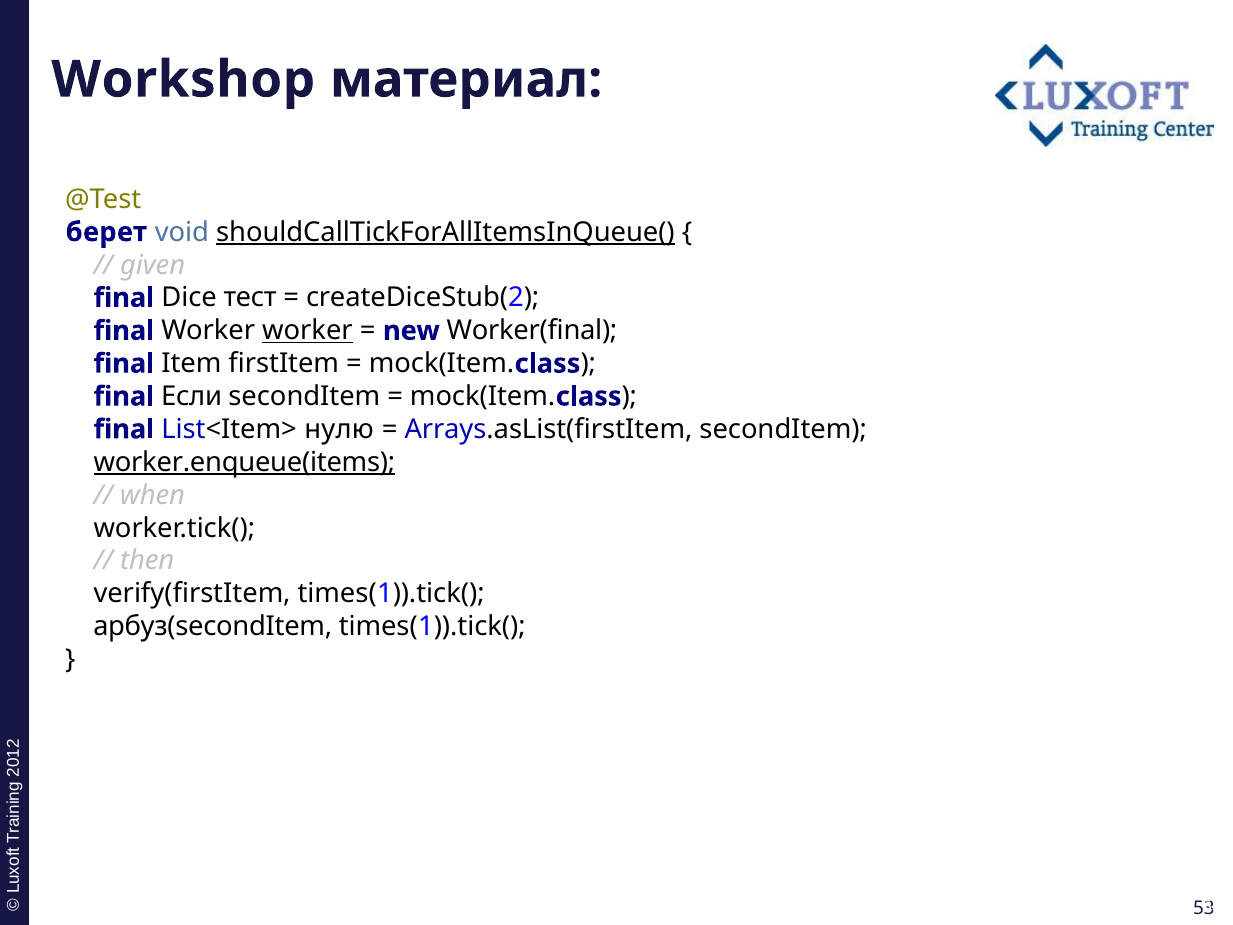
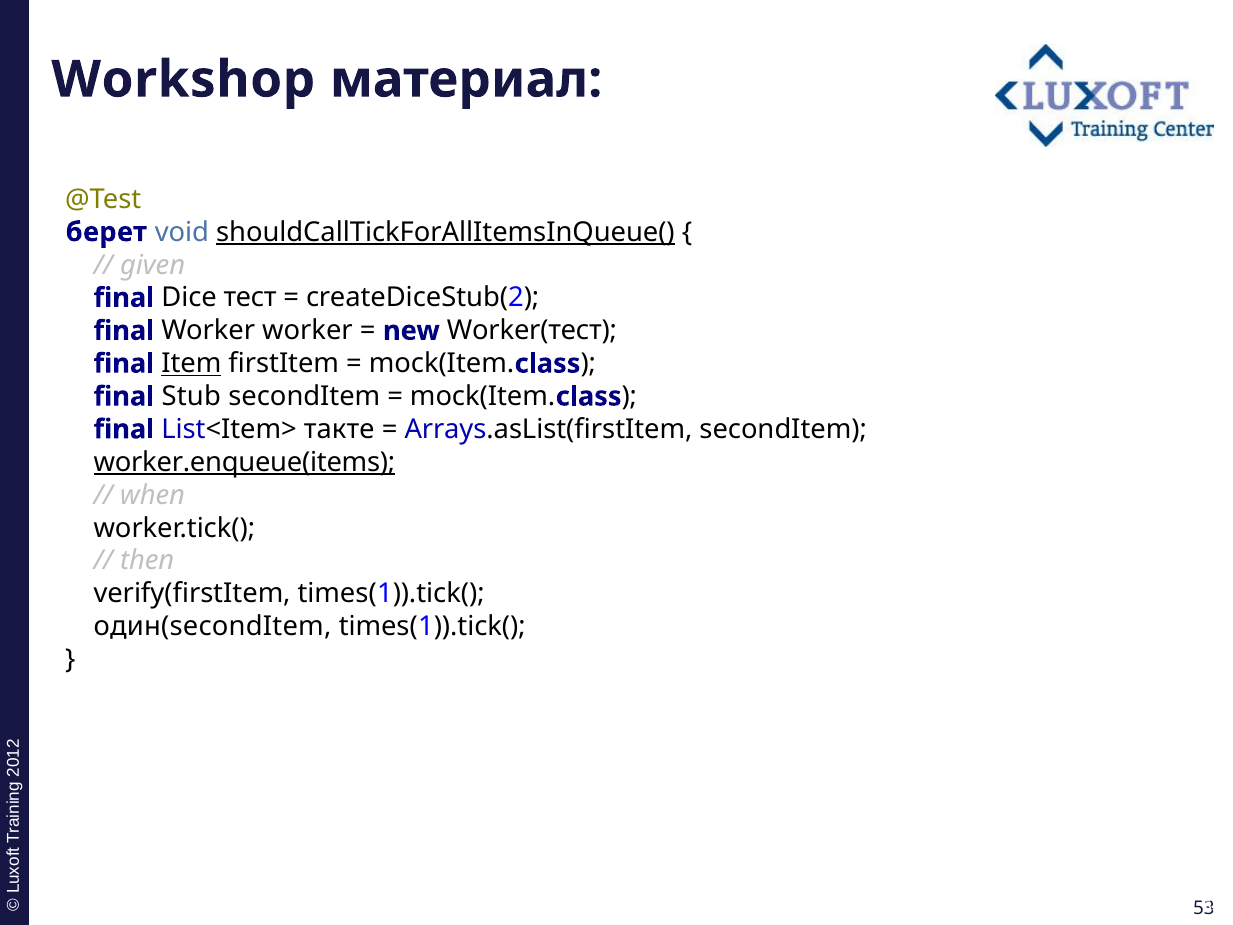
worker underline: present -> none (307, 331)
Worker(final: Worker(final -> Worker(тест (532, 331)
Item underline: none -> present (191, 364)
Если: Если -> Stub (191, 396)
нулю: нулю -> такте (339, 429)
арбуз(secondItem: арбуз(secondItem -> один(secondItem (212, 626)
